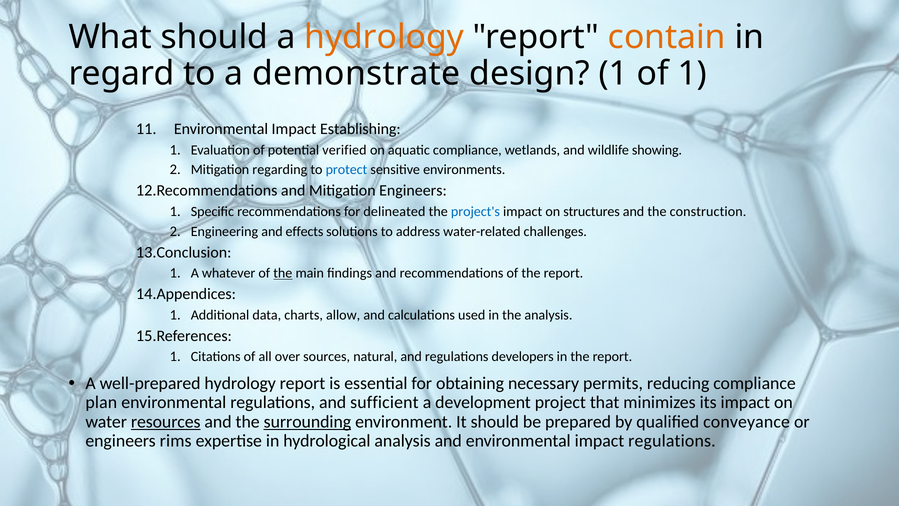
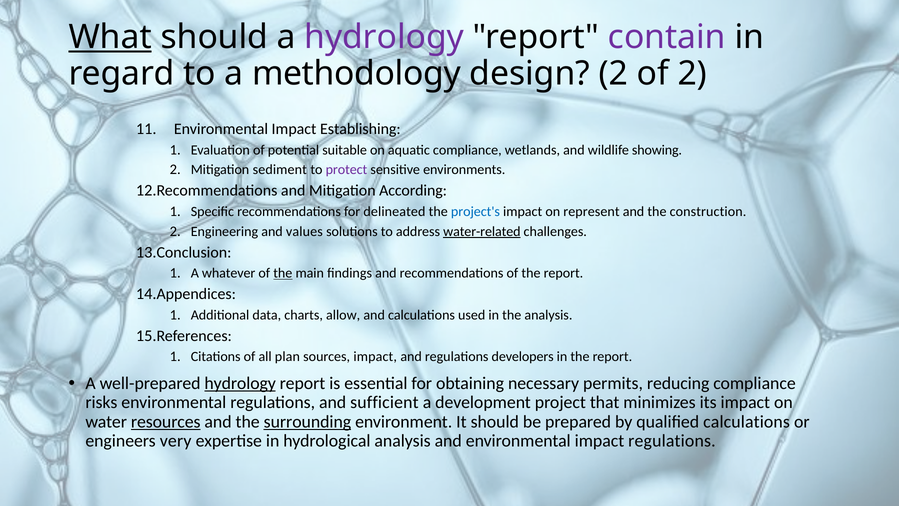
What underline: none -> present (110, 37)
hydrology colour: orange -> purple (384, 37)
contain colour: orange -> purple (667, 37)
demonstrate: demonstrate -> methodology (357, 74)
design 1: 1 -> 2 (613, 74)
of 1: 1 -> 2 (692, 74)
verified: verified -> suitable (345, 150)
regarding: regarding -> sediment (280, 170)
protect colour: blue -> purple (346, 170)
Mitigation Engineers: Engineers -> According (413, 191)
structures: structures -> represent (591, 211)
effects: effects -> values (304, 231)
water-related underline: none -> present (482, 231)
over: over -> plan (287, 357)
sources natural: natural -> impact (375, 357)
hydrology underline: none -> present (240, 383)
plan: plan -> risks (101, 402)
qualified conveyance: conveyance -> calculations (747, 422)
rims: rims -> very (176, 441)
